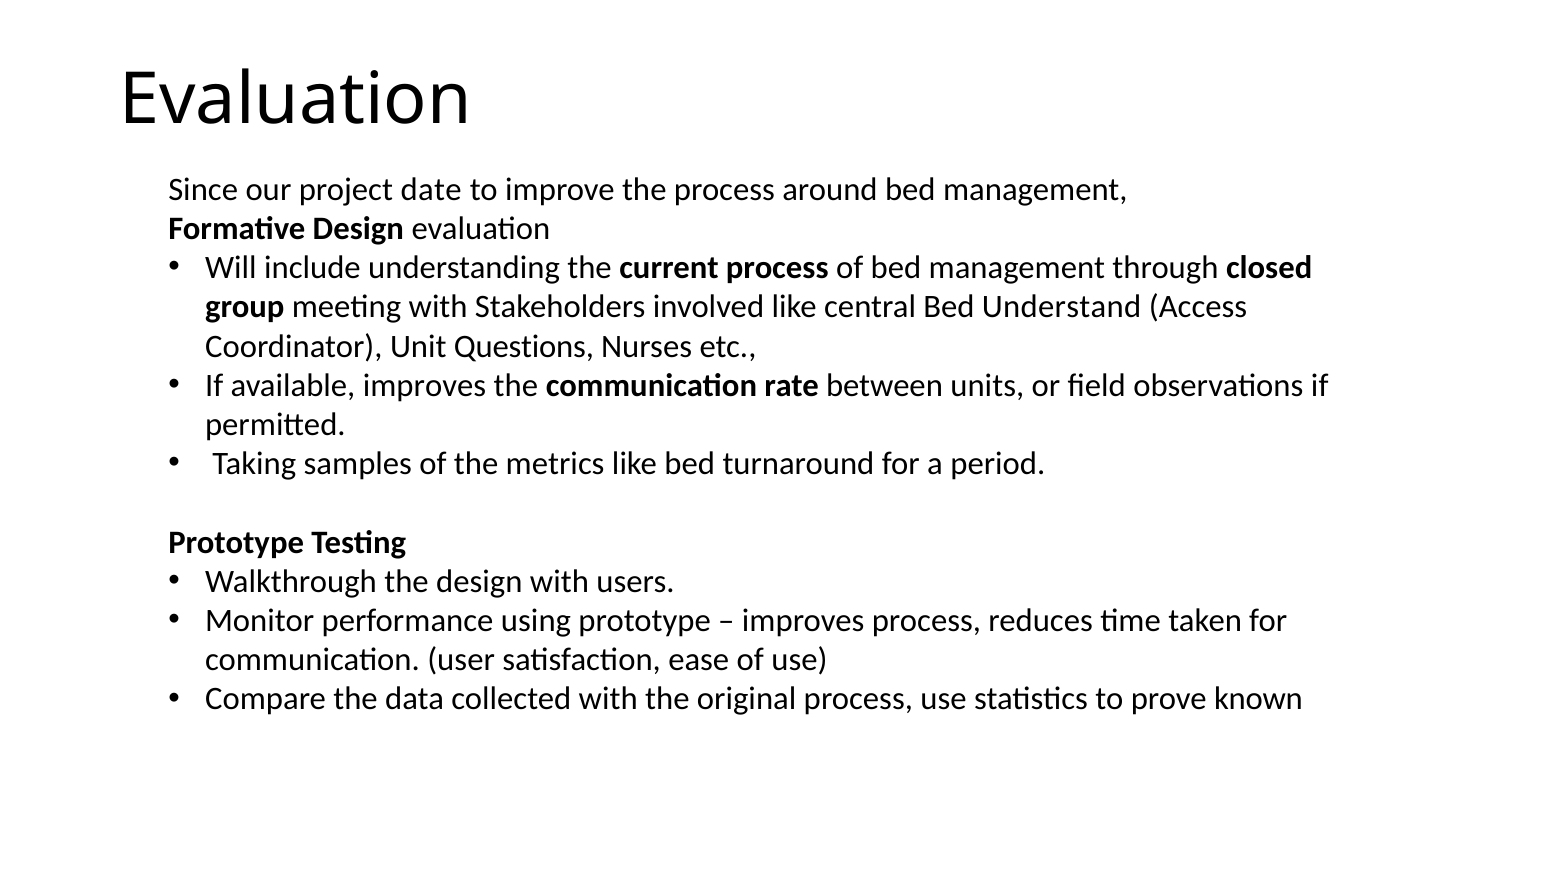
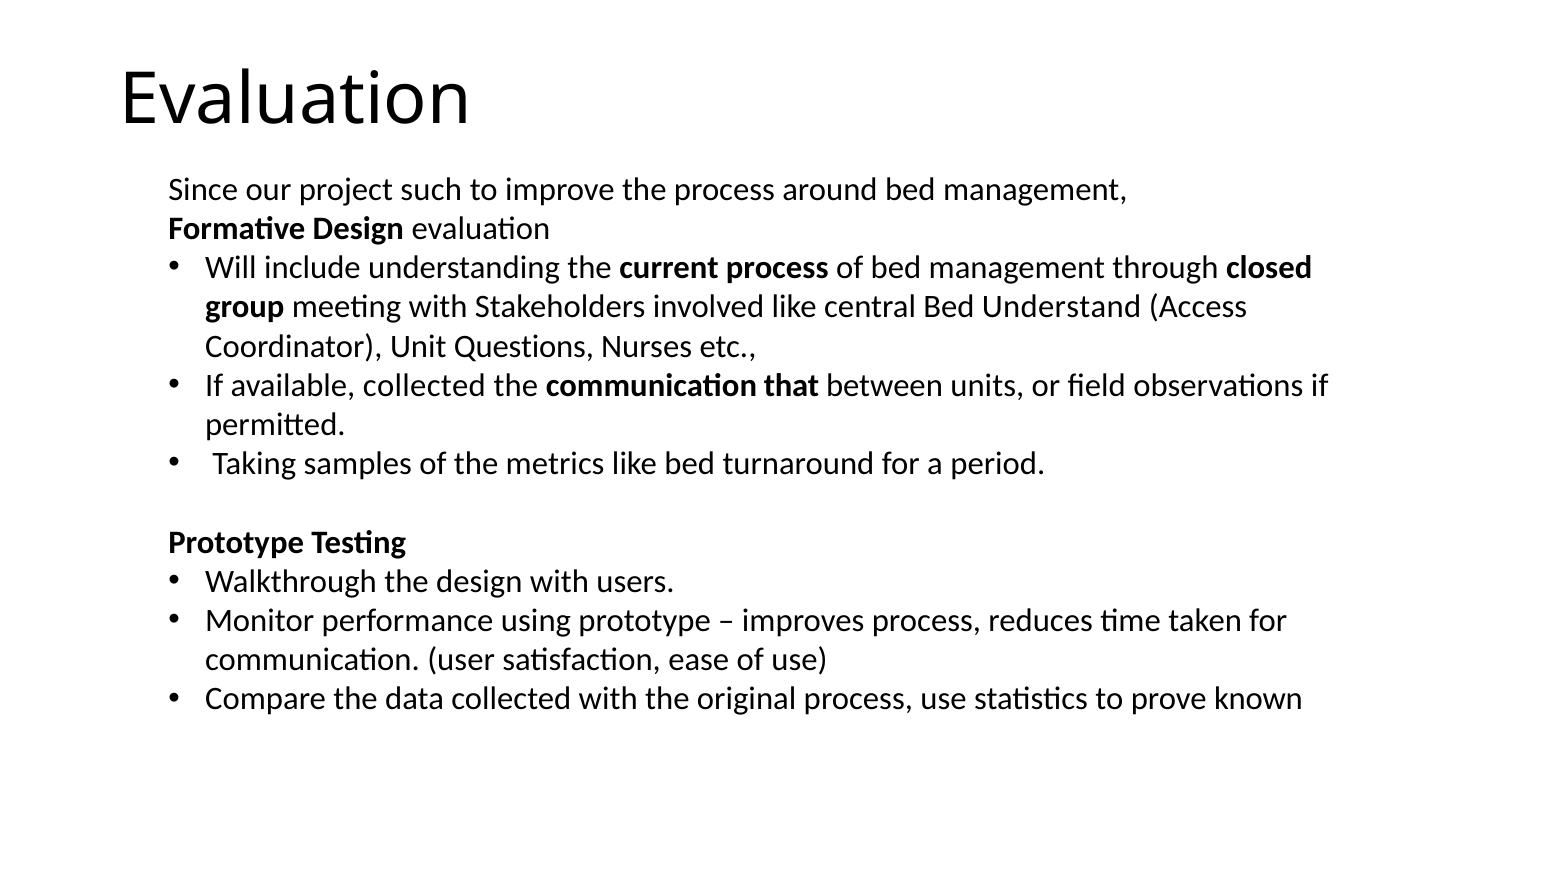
date: date -> such (431, 189)
available improves: improves -> collected (424, 385)
rate: rate -> that (792, 385)
